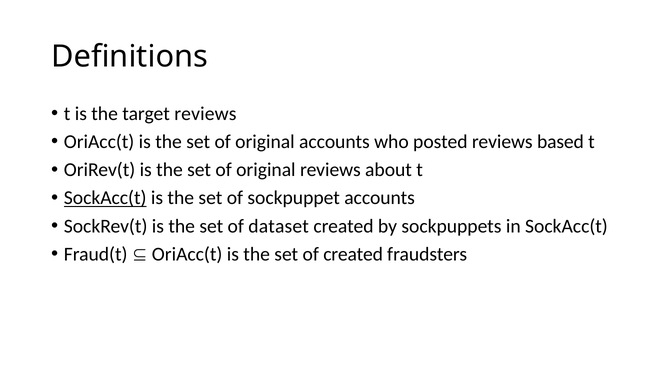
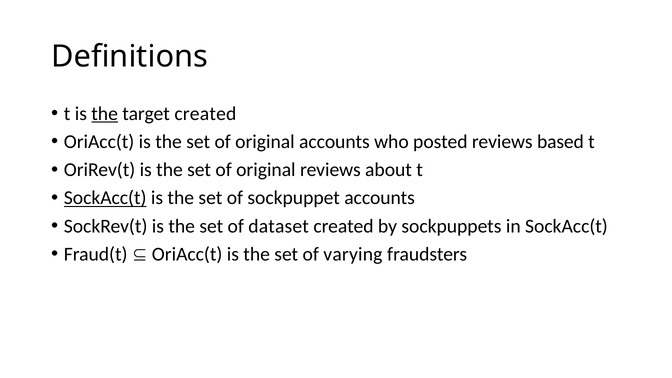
the underline: none -> present (105, 114)
target reviews: reviews -> created (205, 114)
of created: created -> varying (353, 254)
